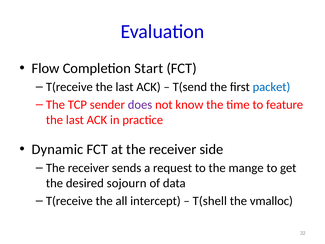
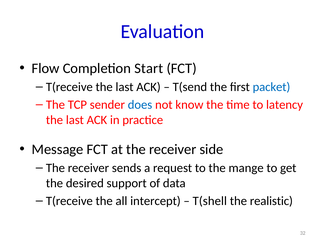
does colour: purple -> blue (140, 105)
feature: feature -> latency (285, 105)
Dynamic: Dynamic -> Message (58, 149)
sojourn: sojourn -> support (127, 183)
vmalloc: vmalloc -> realistic (271, 201)
